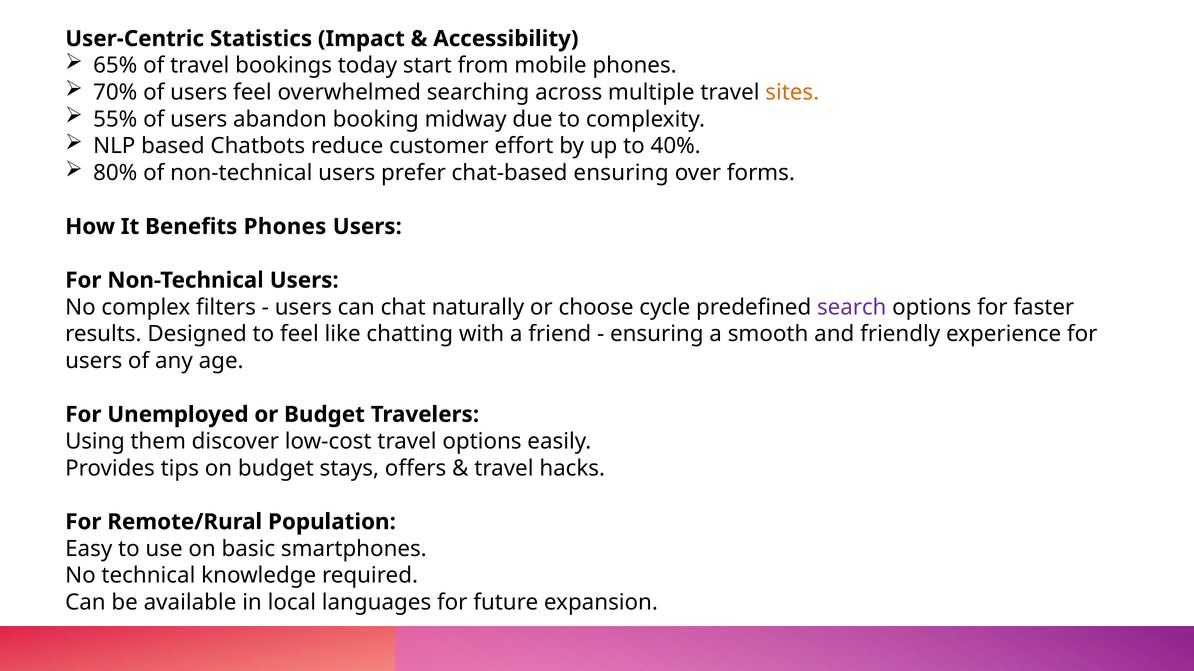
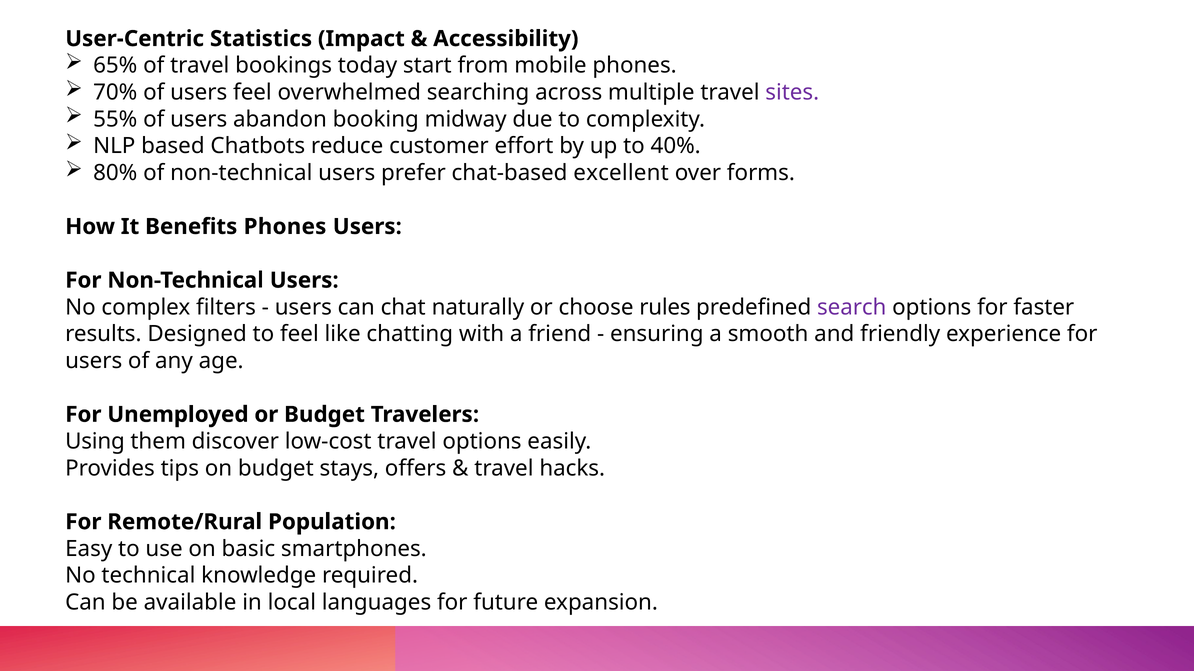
sites colour: orange -> purple (792, 92)
chat-based ensuring: ensuring -> excellent (621, 173)
cycle: cycle -> rules (665, 307)
